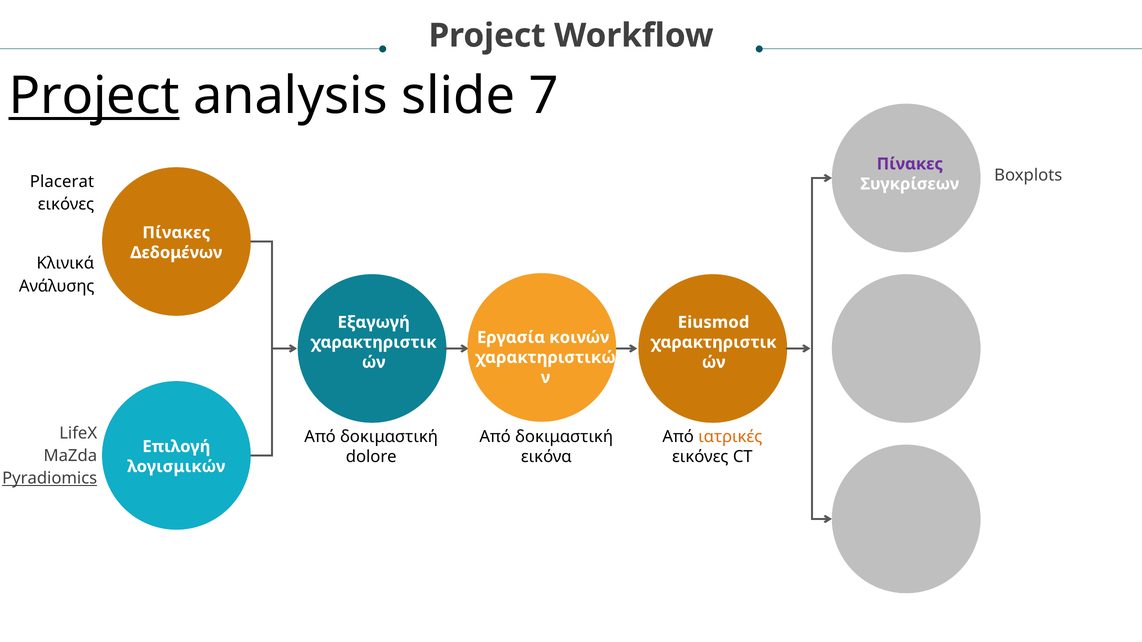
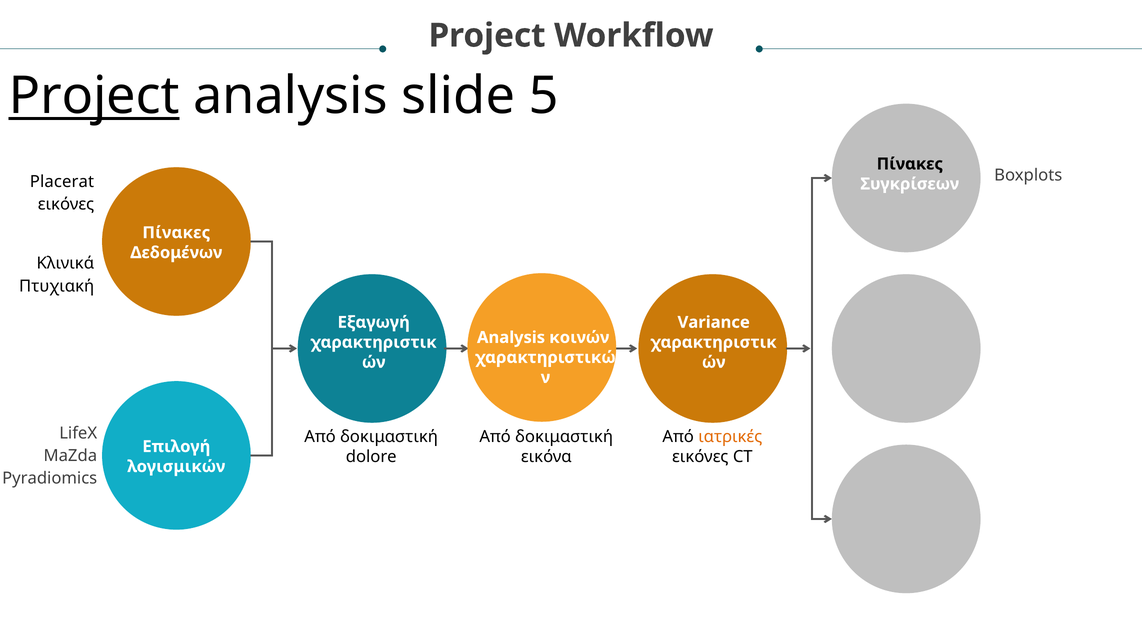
7: 7 -> 5 (544, 96)
Πίνακες colour: purple -> black (910, 164)
Ανάλυσης: Ανάλυσης -> Πτυχιακή (57, 286)
Eiusmod: Eiusmod -> Variance (714, 322)
Εργασία: Εργασία -> Analysis (511, 338)
Pyradiomics underline: present -> none (50, 478)
